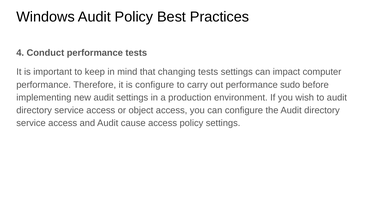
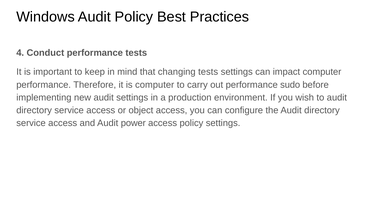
is configure: configure -> computer (155, 85)
cause: cause -> power (133, 123)
